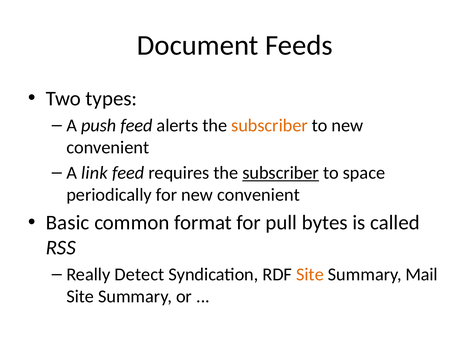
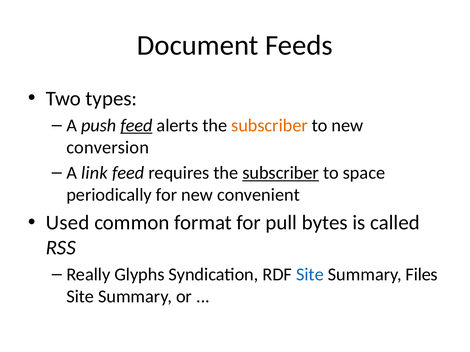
feed underline: none -> present (136, 126)
convenient: convenient -> conversion (108, 148)
Basic: Basic -> Used (68, 223)
Detect: Detect -> Glyphs (140, 275)
Site colour: orange -> blue (310, 275)
Mail: Mail -> Files (422, 275)
